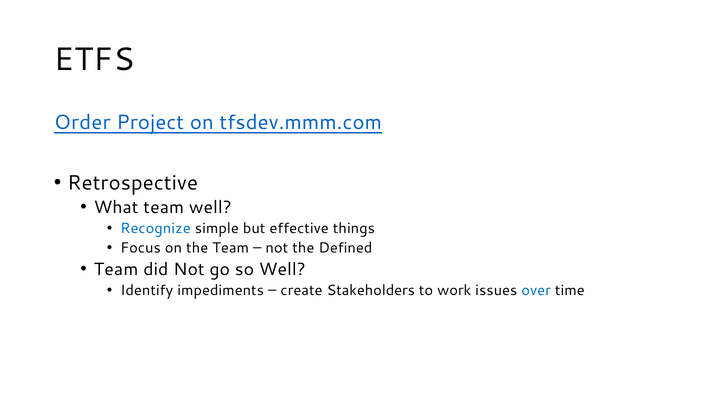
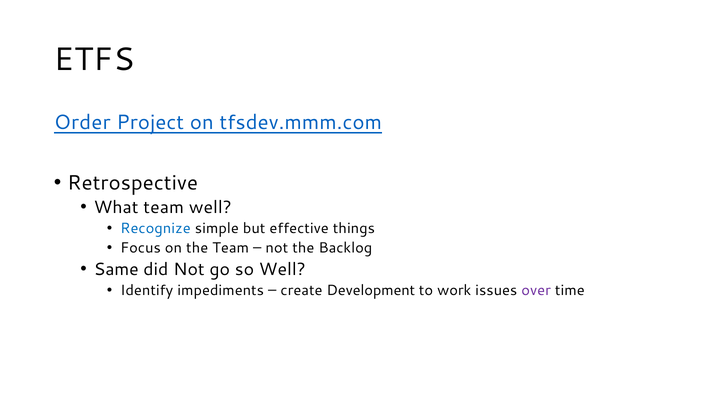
Defined: Defined -> Backlog (345, 248)
Team: Team -> Same (116, 269)
Stakeholders: Stakeholders -> Development (371, 290)
over colour: blue -> purple (536, 290)
